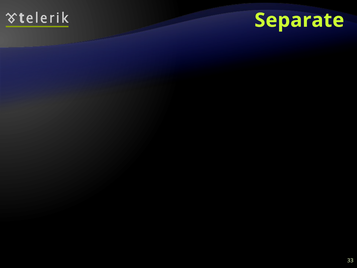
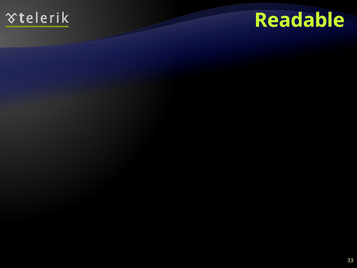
Separate: Separate -> Readable (300, 20)
